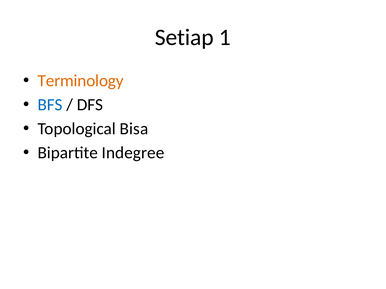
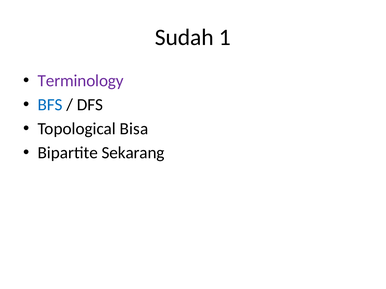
Setiap: Setiap -> Sudah (184, 37)
Terminology colour: orange -> purple (81, 81)
Indegree: Indegree -> Sekarang (133, 153)
